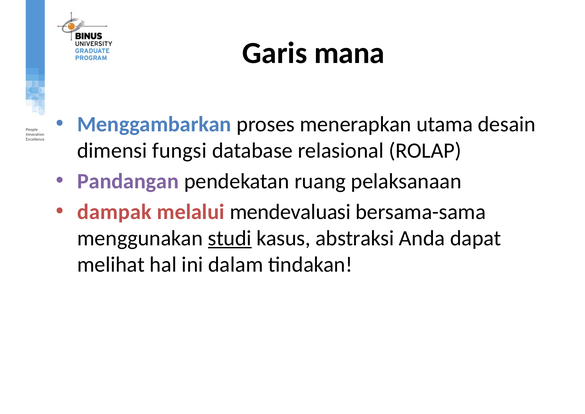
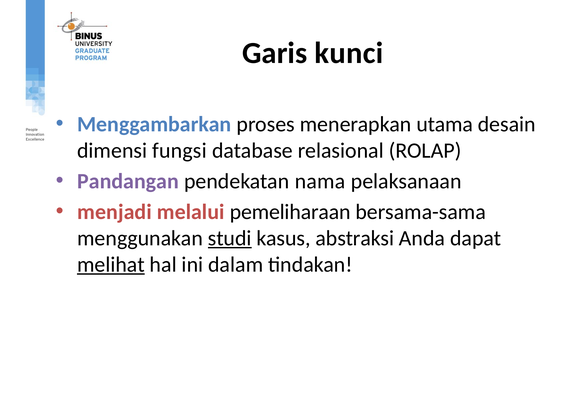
mana: mana -> kunci (349, 53)
ruang: ruang -> nama (320, 181)
dampak: dampak -> menjadi (115, 212)
mendevaluasi: mendevaluasi -> pemeliharaan (290, 212)
melihat underline: none -> present (111, 264)
